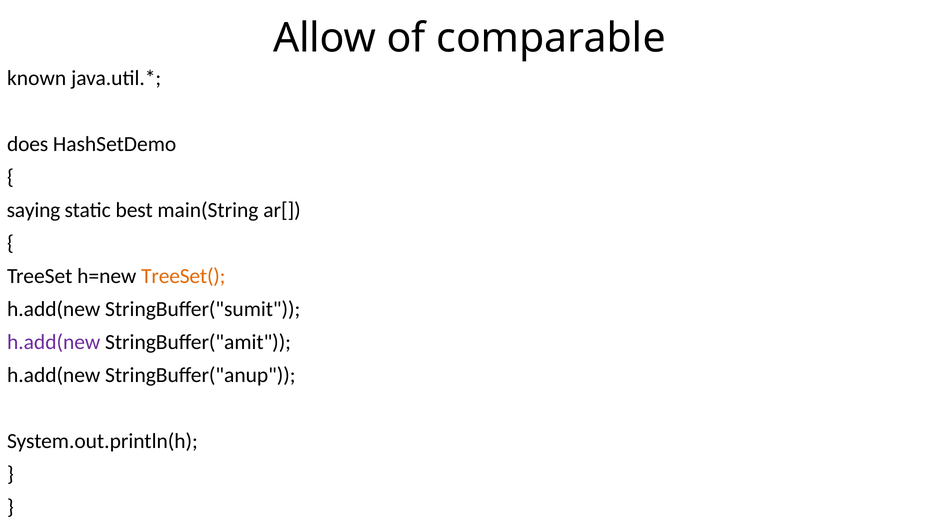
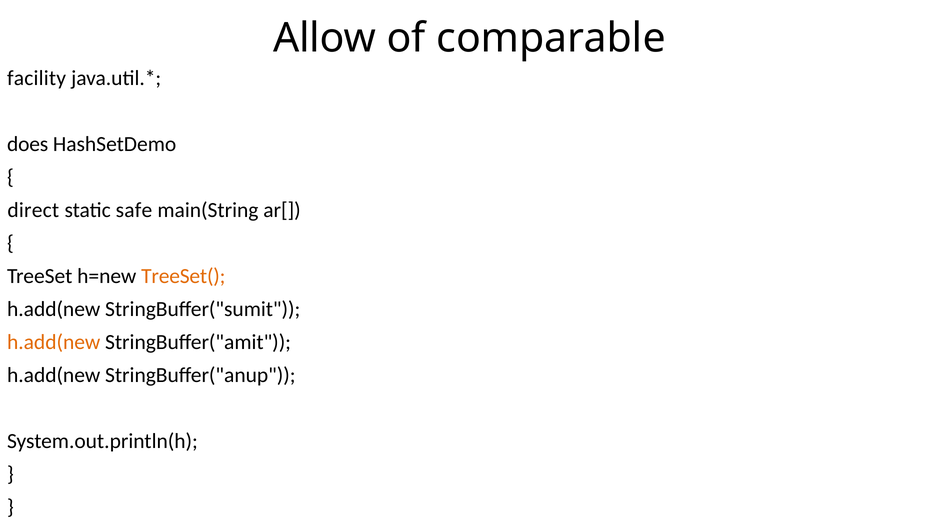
known: known -> facility (37, 78)
saying: saying -> direct (33, 210)
best: best -> safe (134, 210)
h.add(new colour: purple -> orange (54, 342)
